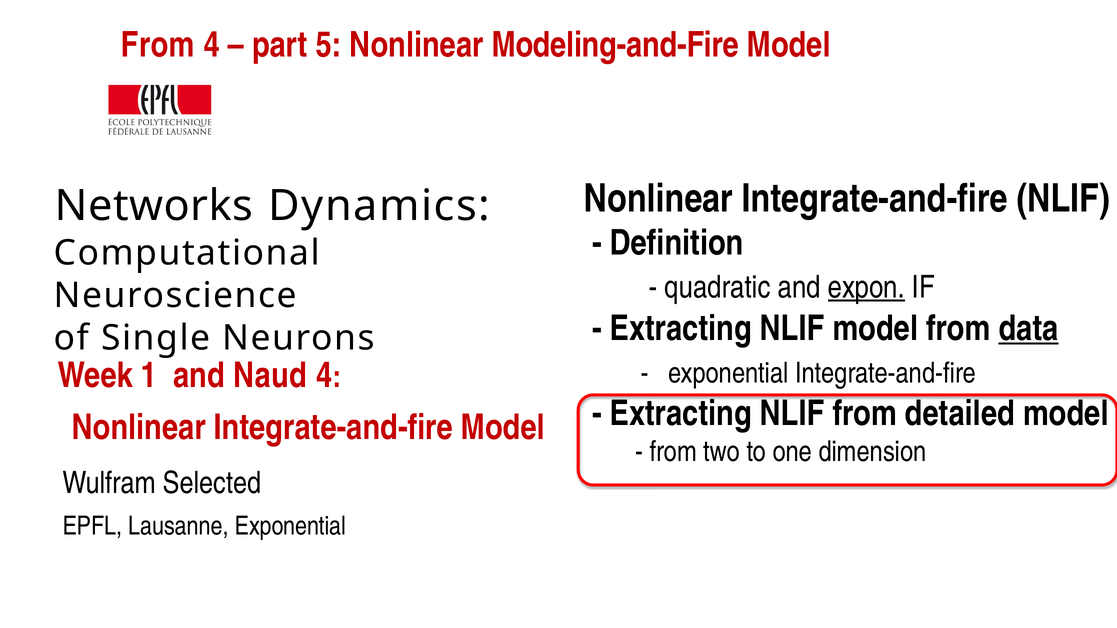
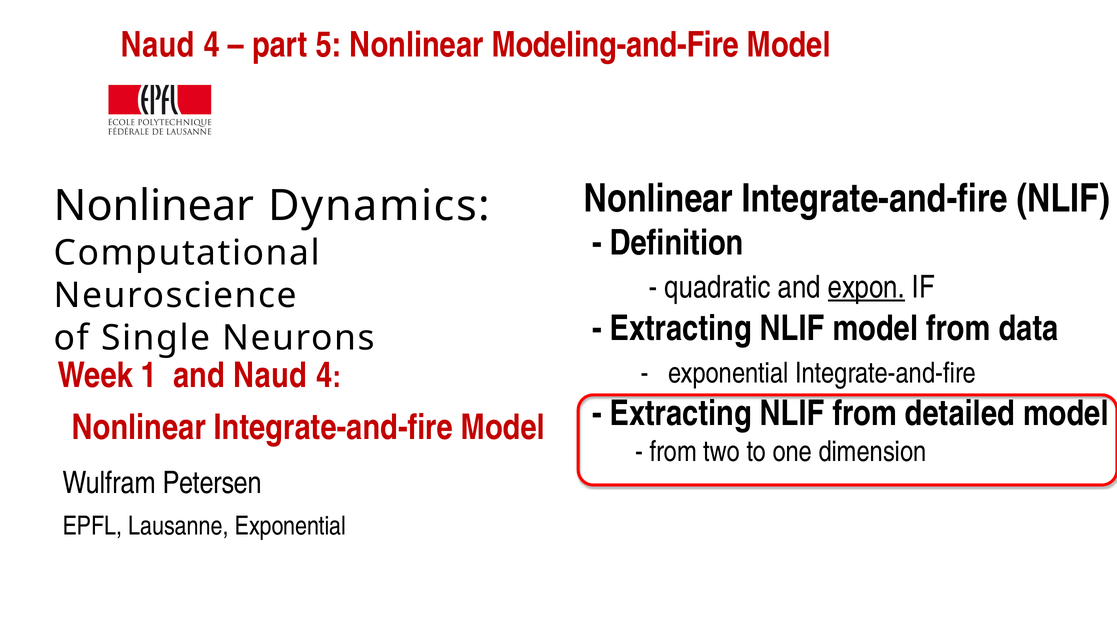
From: From -> Naud (158, 45)
Networks: Networks -> Nonlinear (154, 206)
data underline: present -> none (1029, 328)
Selected: Selected -> Petersen (212, 483)
